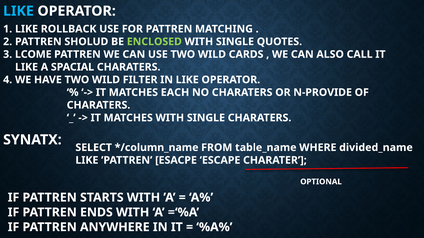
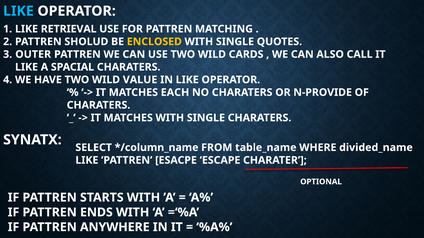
ROLLBACK: ROLLBACK -> RETRIEVAL (69, 29)
ENCLOSED colour: light green -> yellow (154, 42)
LCOME: LCOME -> OUTER (33, 54)
FILTER: FILTER -> VALUE (140, 80)
